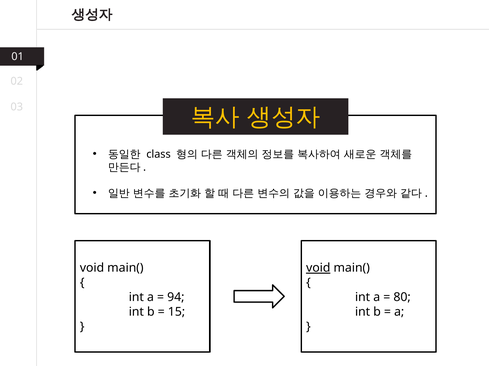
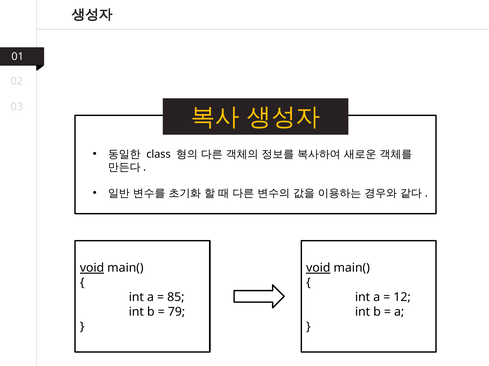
void underline: none -> present (92, 268)
94: 94 -> 85 (176, 298)
80: 80 -> 12 (402, 298)
15: 15 -> 79 (177, 312)
